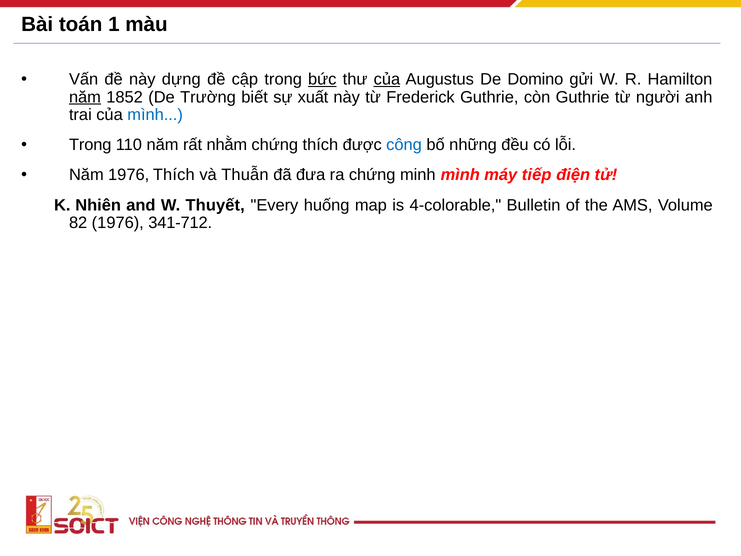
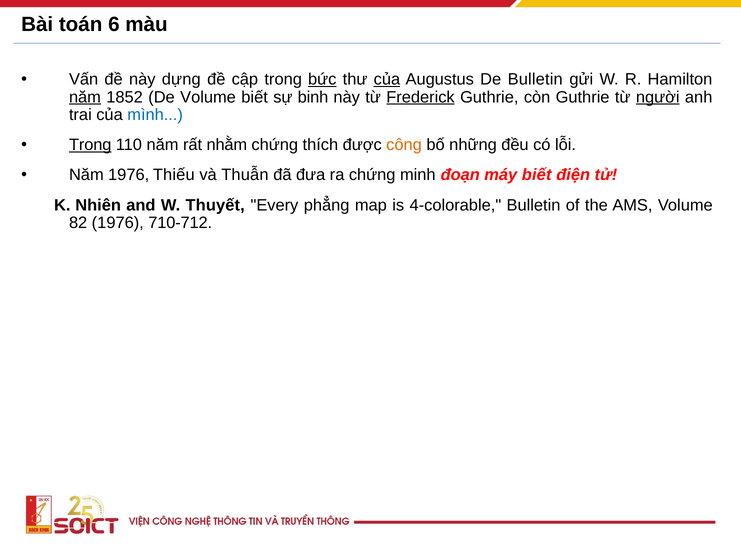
1: 1 -> 6 (114, 24)
De Domino: Domino -> Bulletin (535, 79)
De Trường: Trường -> Volume (208, 97)
xuất: xuất -> binh (313, 97)
Frederick underline: none -> present (420, 97)
người underline: none -> present (658, 97)
Trong underline: none -> present (90, 145)
công colour: blue -> orange (404, 145)
1976 Thích: Thích -> Thiếu (174, 175)
minh mình: mình -> đoạn (460, 175)
máy tiếp: tiếp -> biết (537, 175)
huống: huống -> phẳng (327, 205)
341-712: 341-712 -> 710-712 (180, 223)
